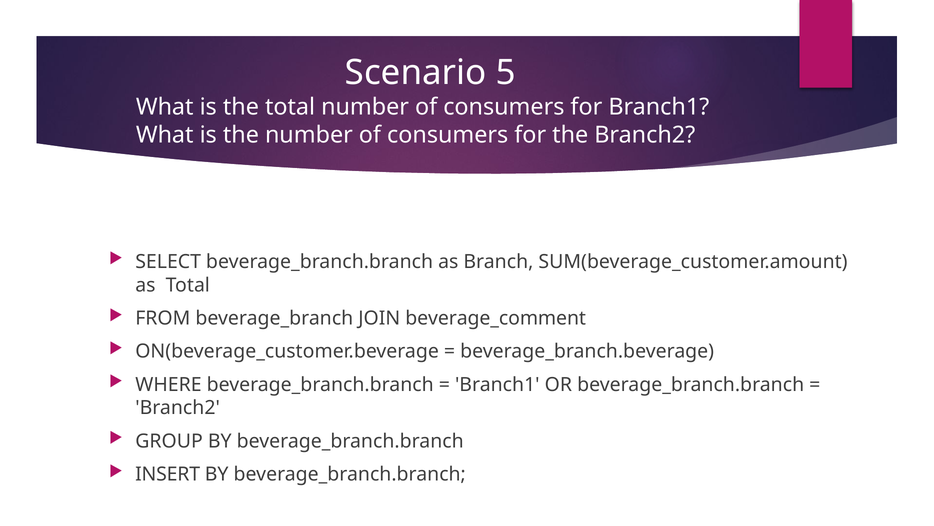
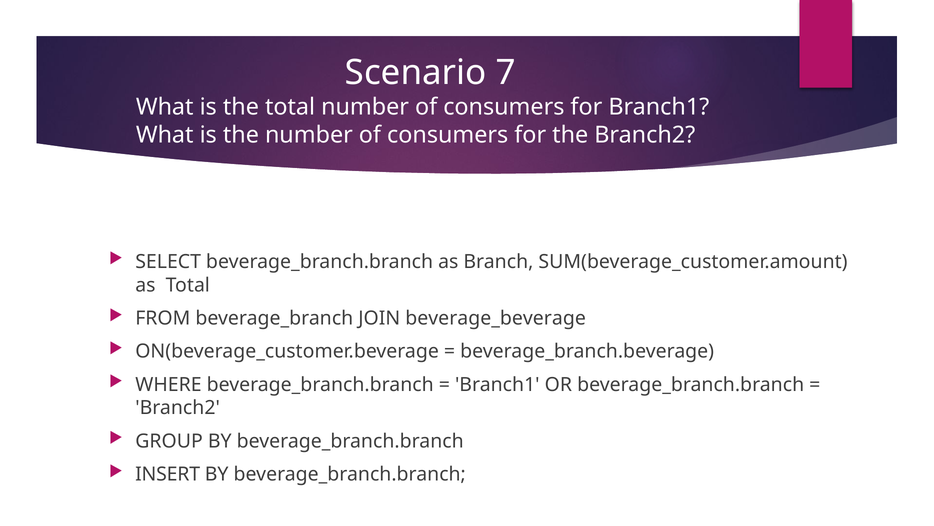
5: 5 -> 7 (506, 73)
beverage_comment: beverage_comment -> beverage_beverage (496, 318)
